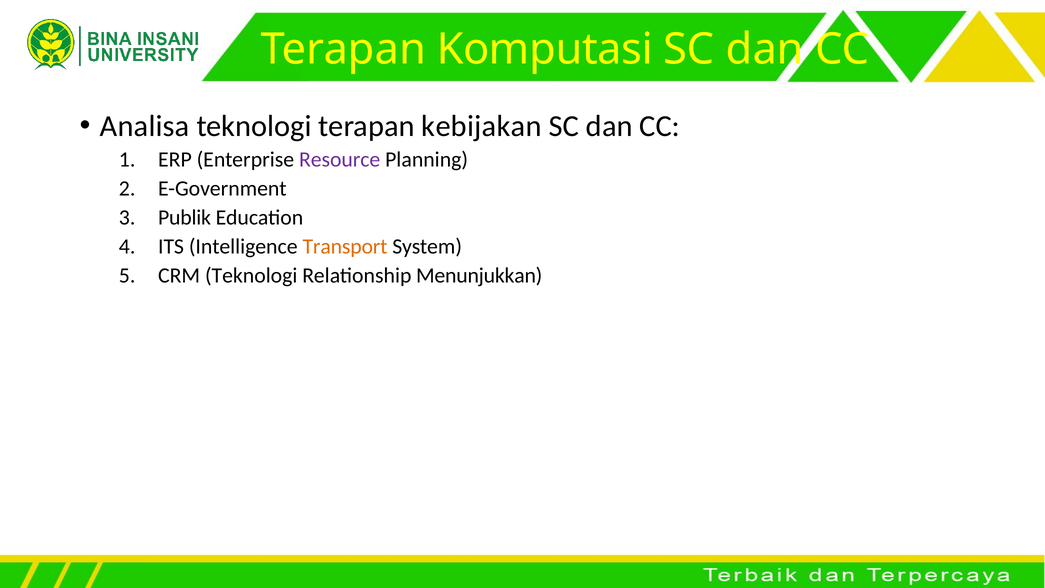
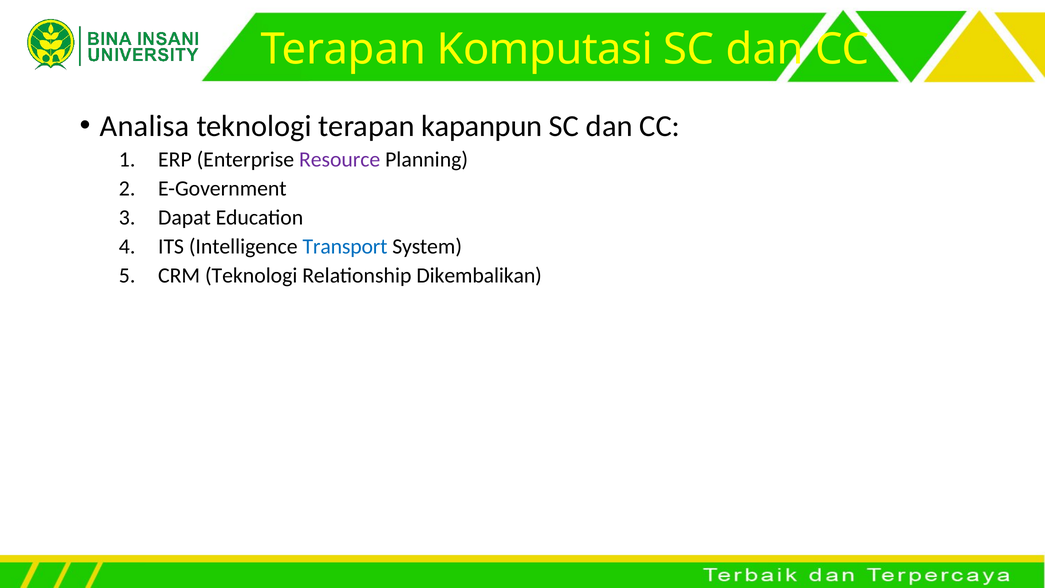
kebijakan: kebijakan -> kapanpun (482, 126)
Publik: Publik -> Dapat (184, 218)
Transport colour: orange -> blue (345, 246)
Menunjukkan: Menunjukkan -> Dikembalikan (479, 275)
